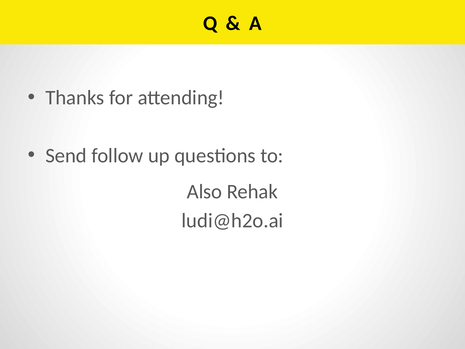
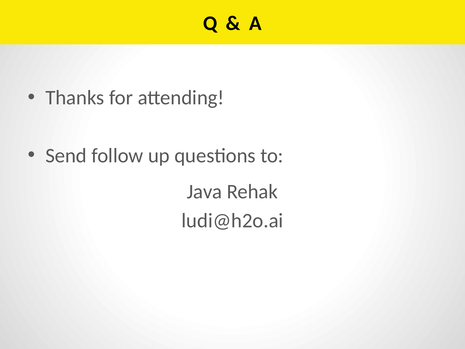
Also: Also -> Java (205, 192)
